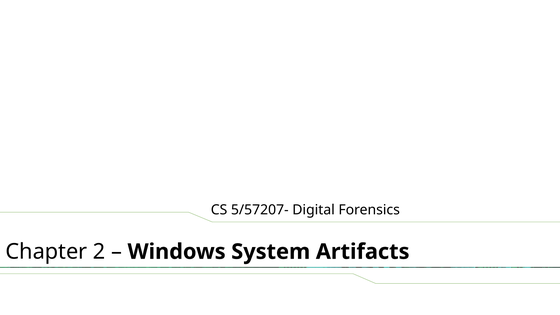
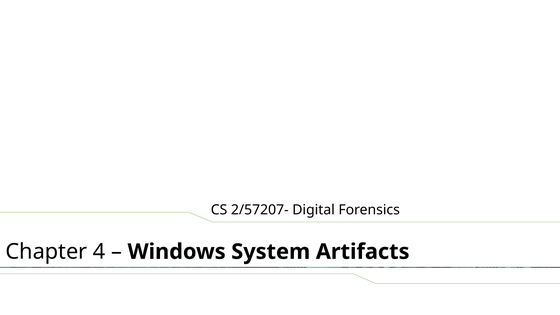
5/57207-: 5/57207- -> 2/57207- (260, 210)
2: 2 -> 4 (99, 252)
